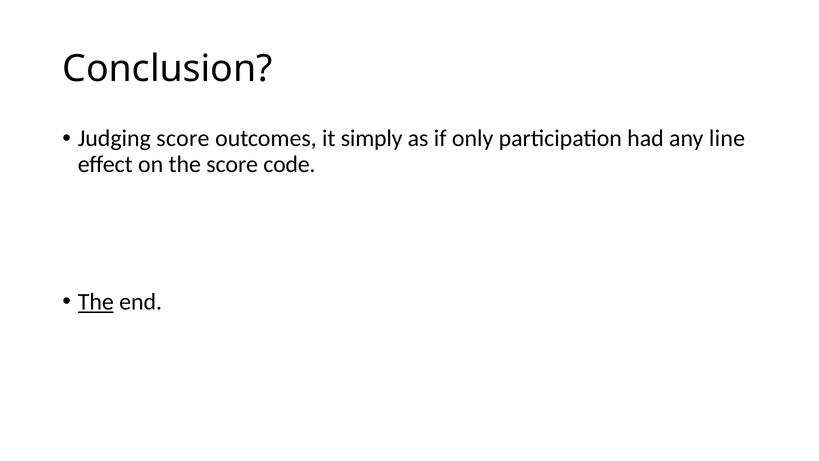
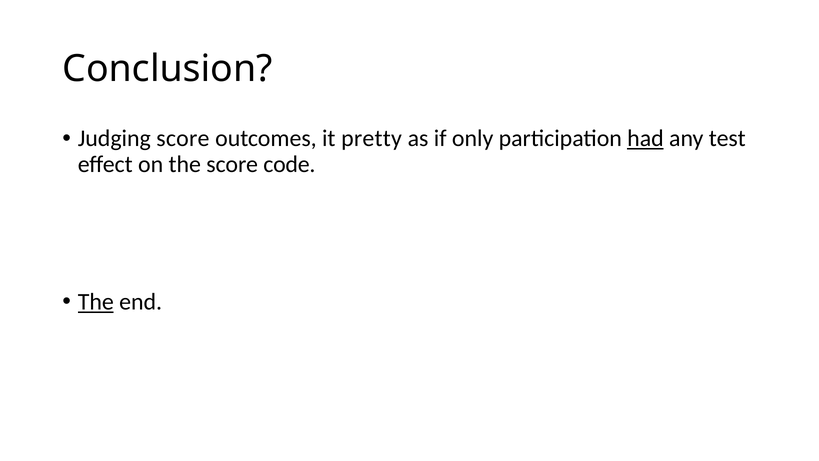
simply: simply -> pretty (371, 138)
had underline: none -> present (645, 138)
line: line -> test (727, 138)
